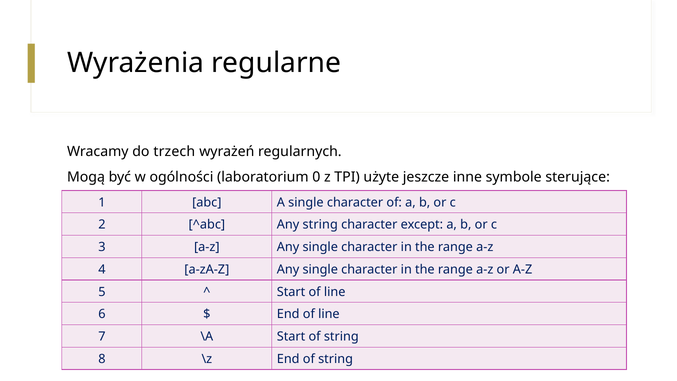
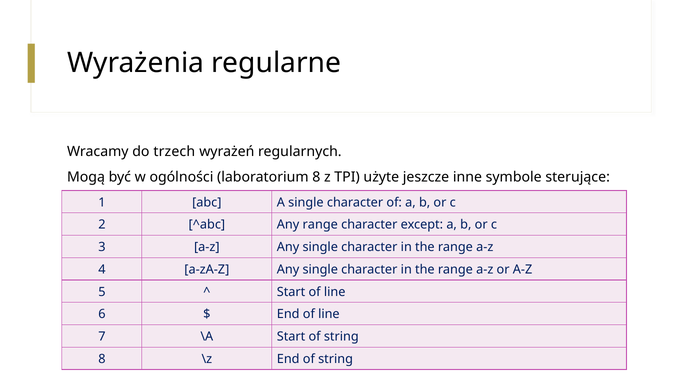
laboratorium 0: 0 -> 8 (316, 177)
Any string: string -> range (320, 225)
